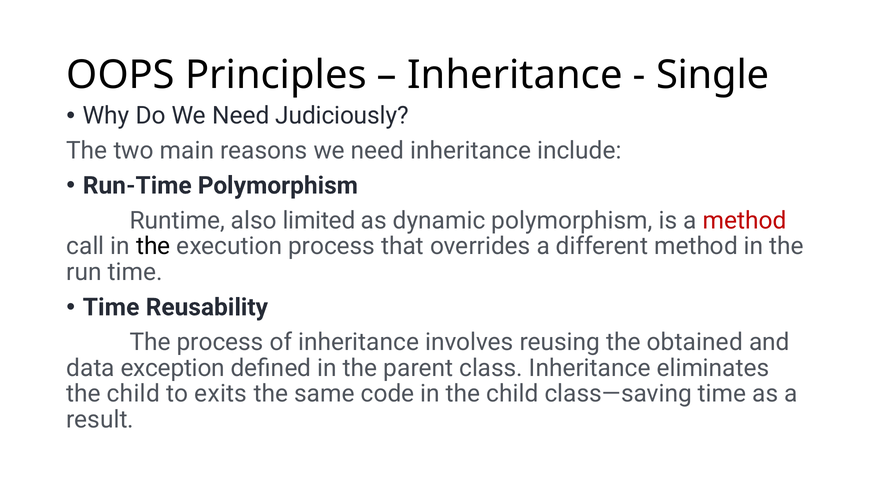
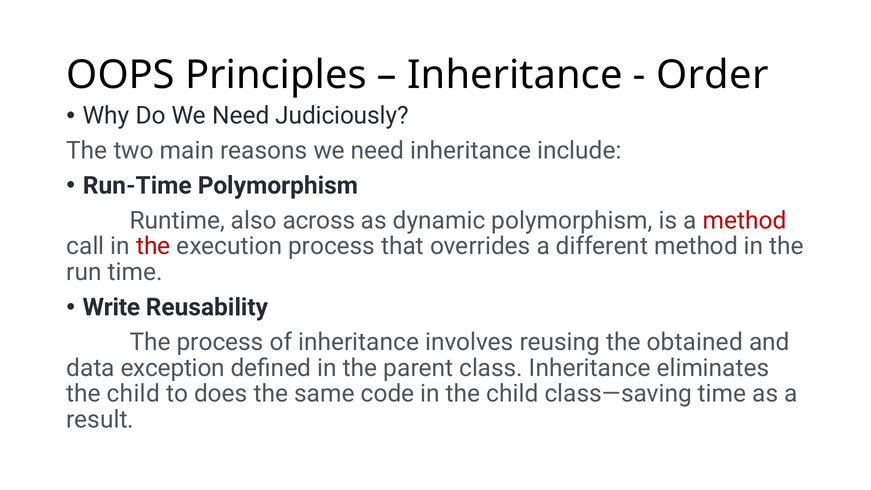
Single: Single -> Order (712, 75)
limited: limited -> across (319, 220)
the colour: black -> red (153, 246)
Time: Time -> Write (111, 307)
exits: exits -> does (221, 394)
